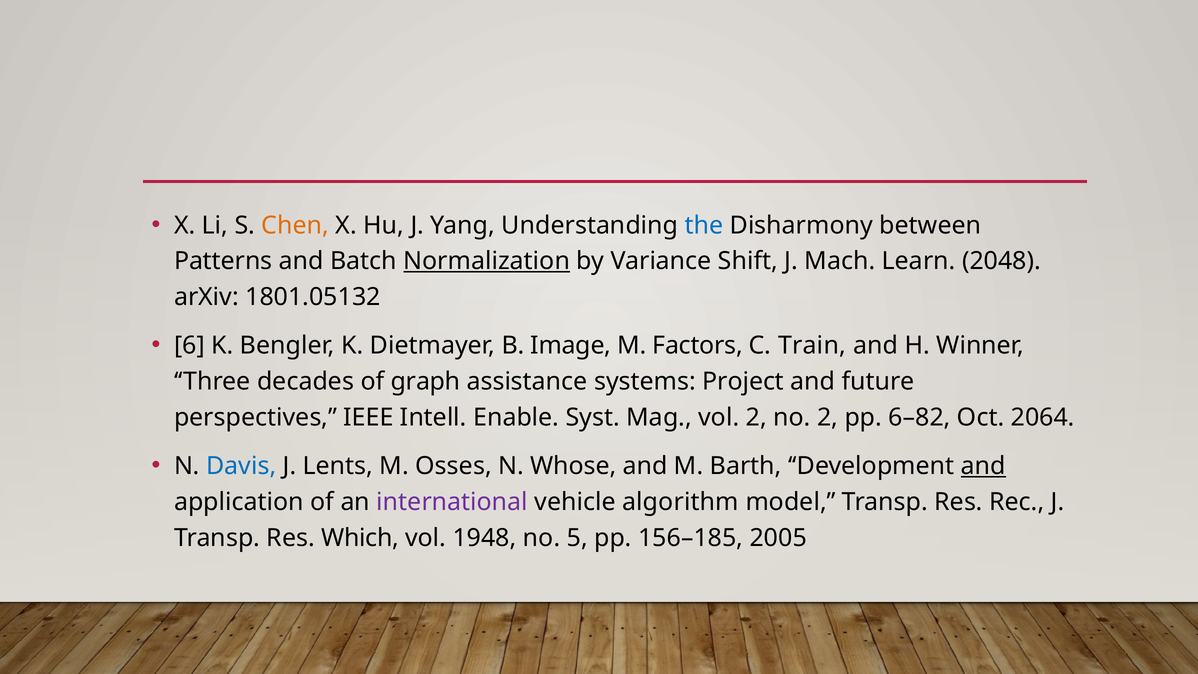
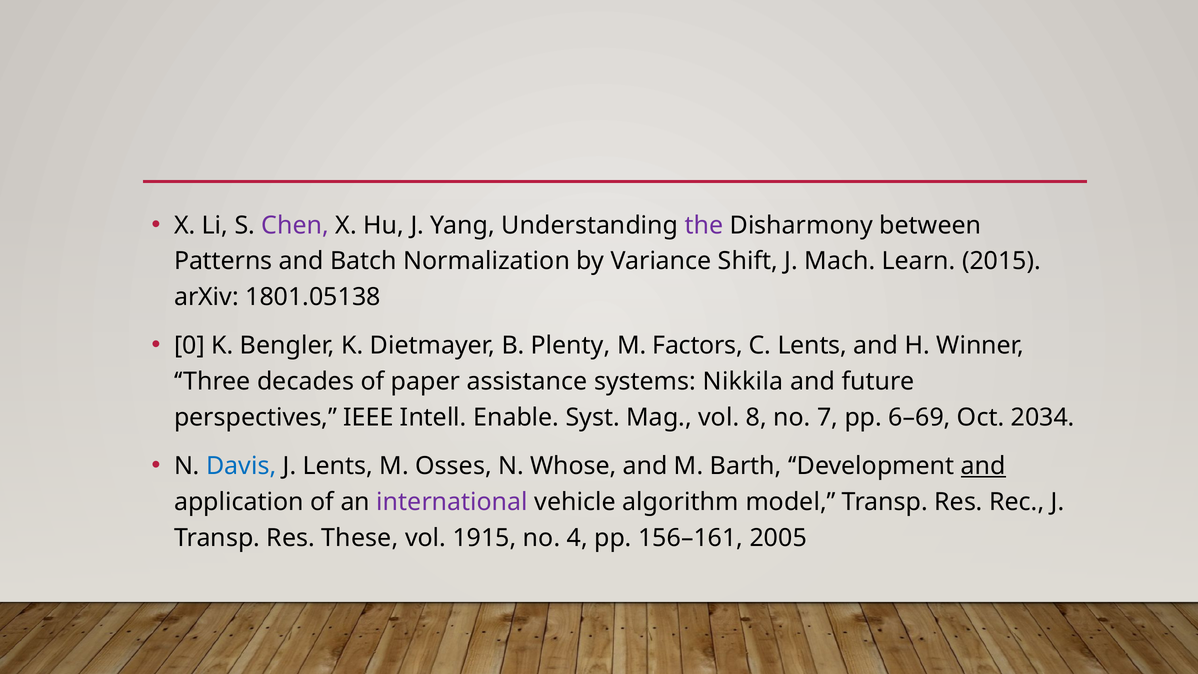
Chen colour: orange -> purple (295, 225)
the colour: blue -> purple (704, 225)
Normalization underline: present -> none (487, 261)
2048: 2048 -> 2015 (1002, 261)
1801.05132: 1801.05132 -> 1801.05138 (313, 297)
6: 6 -> 0 (189, 346)
Image: Image -> Plenty (571, 346)
C Train: Train -> Lents (812, 346)
graph: graph -> paper (425, 382)
Project: Project -> Nikkila (743, 382)
vol 2: 2 -> 8 (756, 417)
no 2: 2 -> 7 (828, 417)
6–82: 6–82 -> 6–69 (919, 417)
2064: 2064 -> 2034 (1043, 417)
Which: Which -> These (360, 538)
1948: 1948 -> 1915 (485, 538)
5: 5 -> 4 (577, 538)
156–185: 156–185 -> 156–161 (691, 538)
